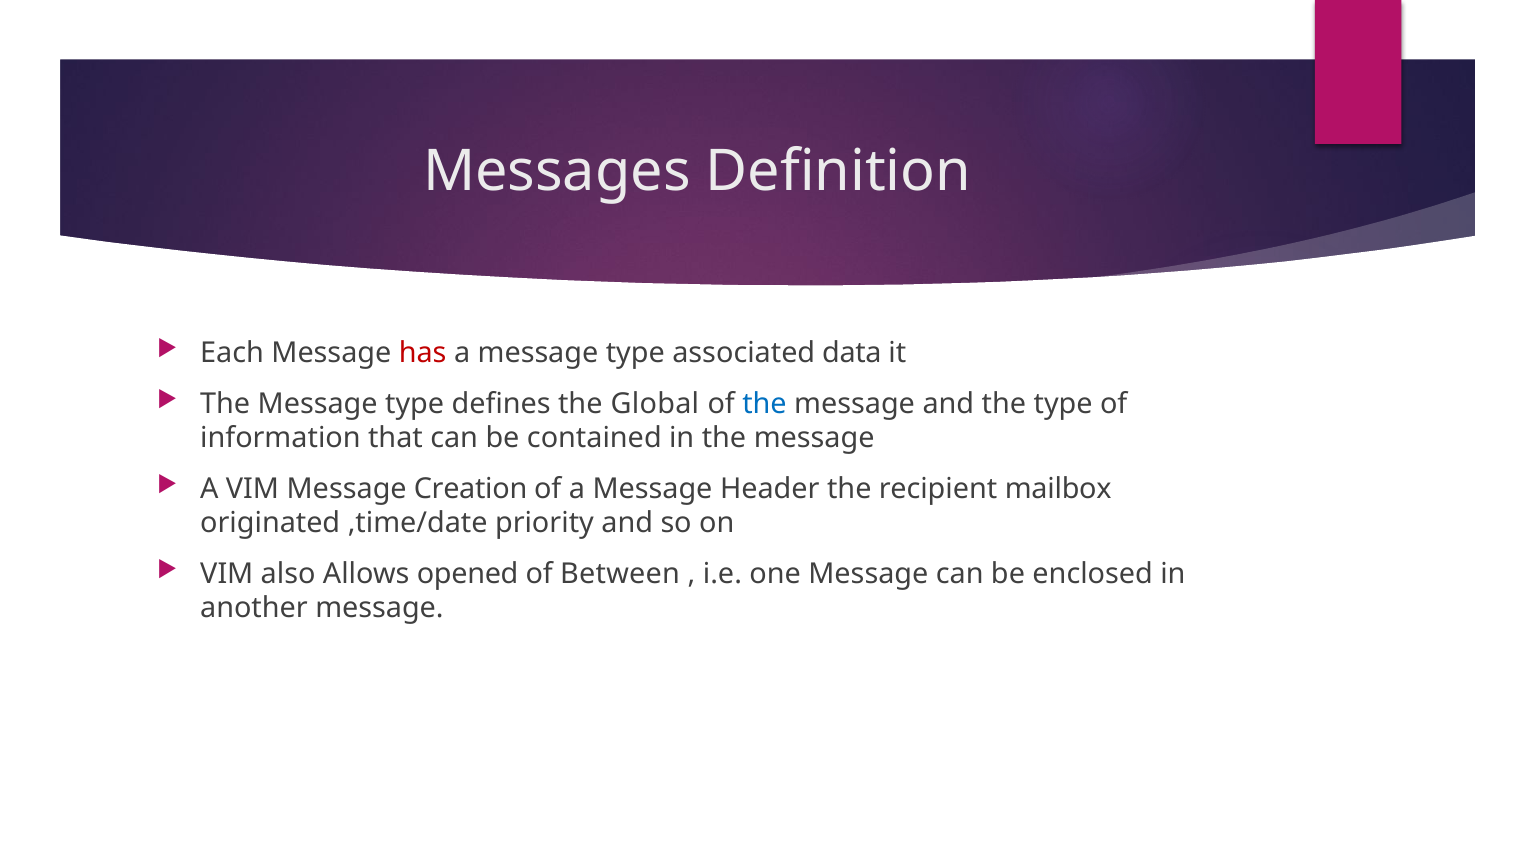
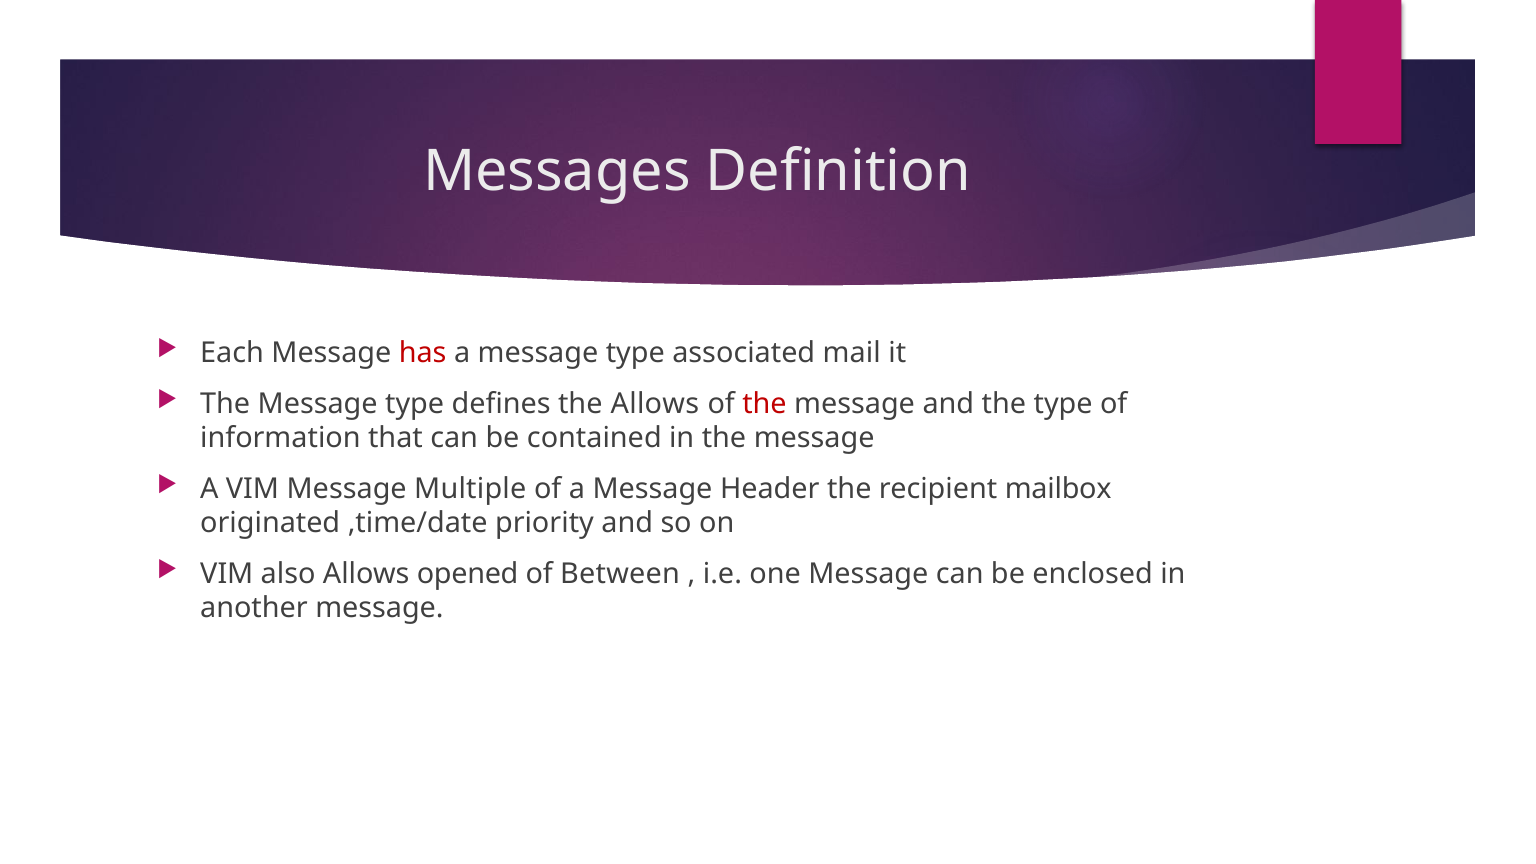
data: data -> mail (852, 353)
the Global: Global -> Allows (655, 404)
the colour: blue -> red (764, 404)
Creation: Creation -> Multiple (470, 489)
